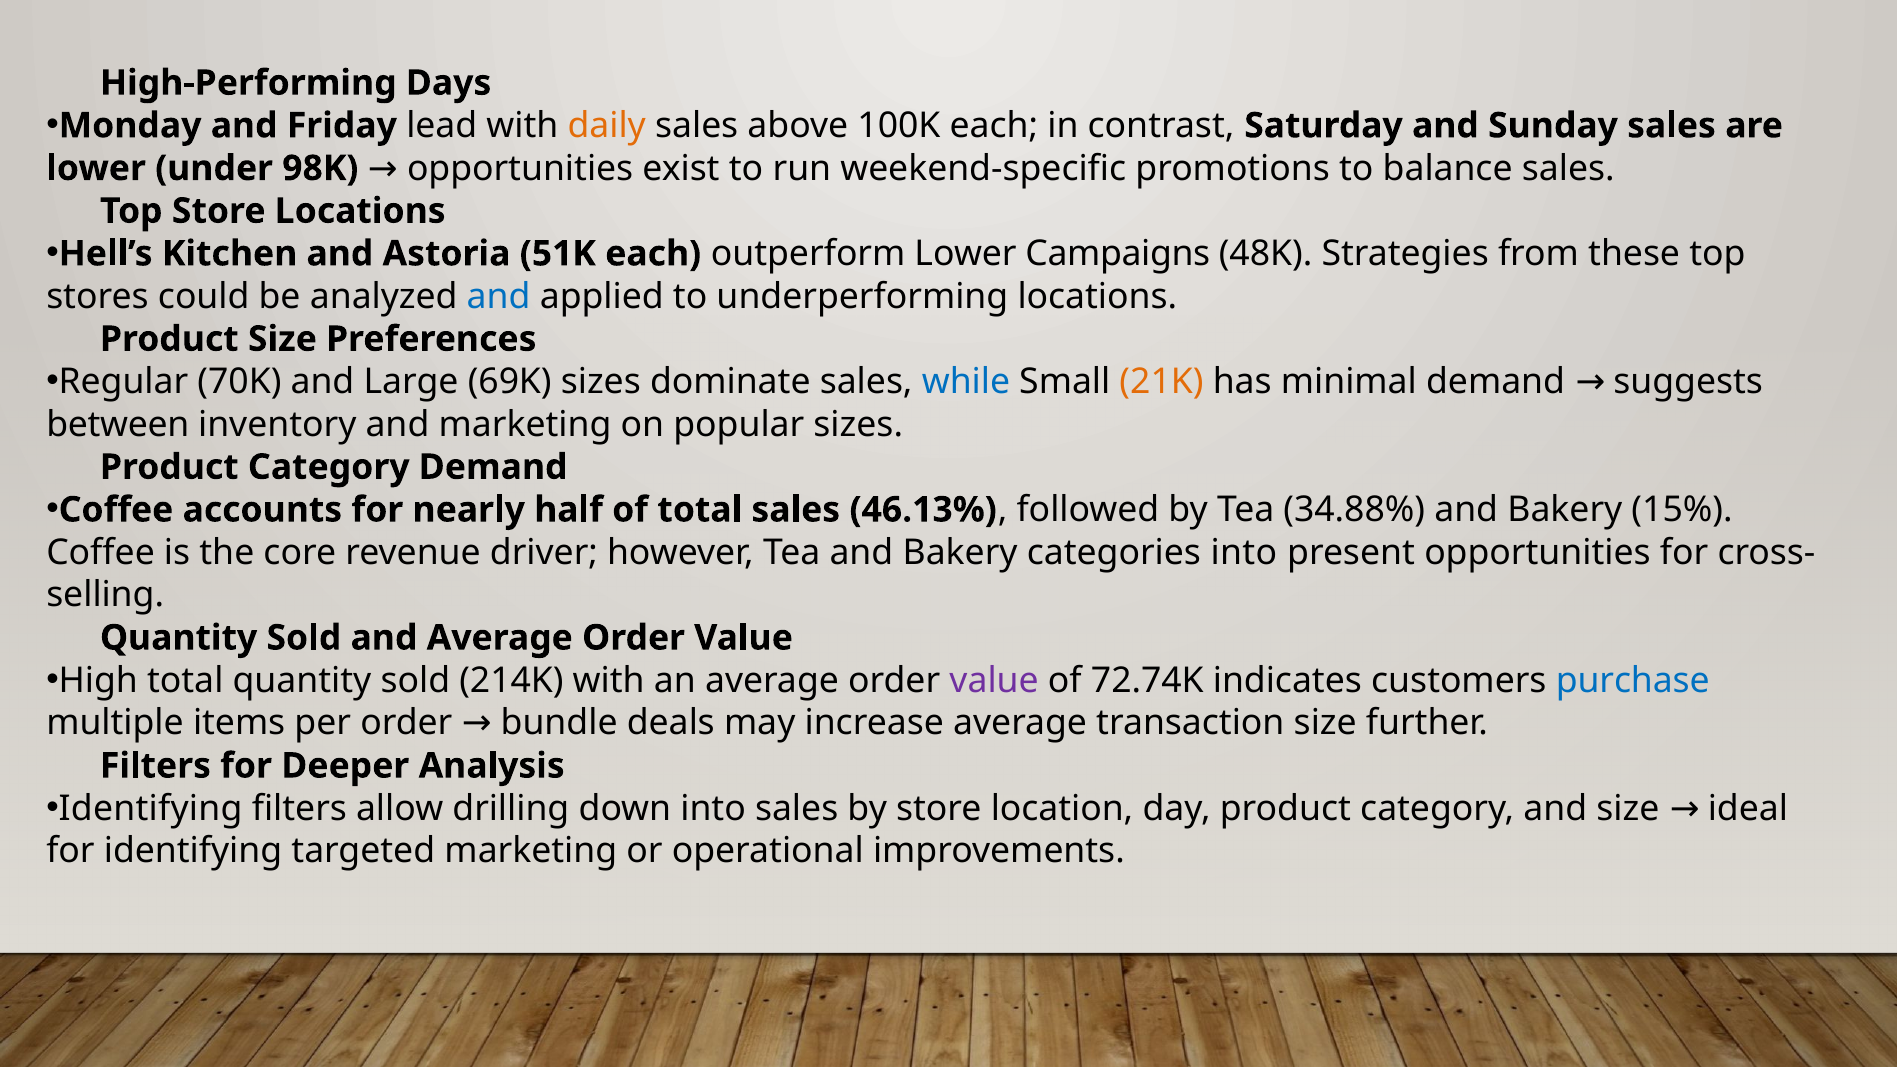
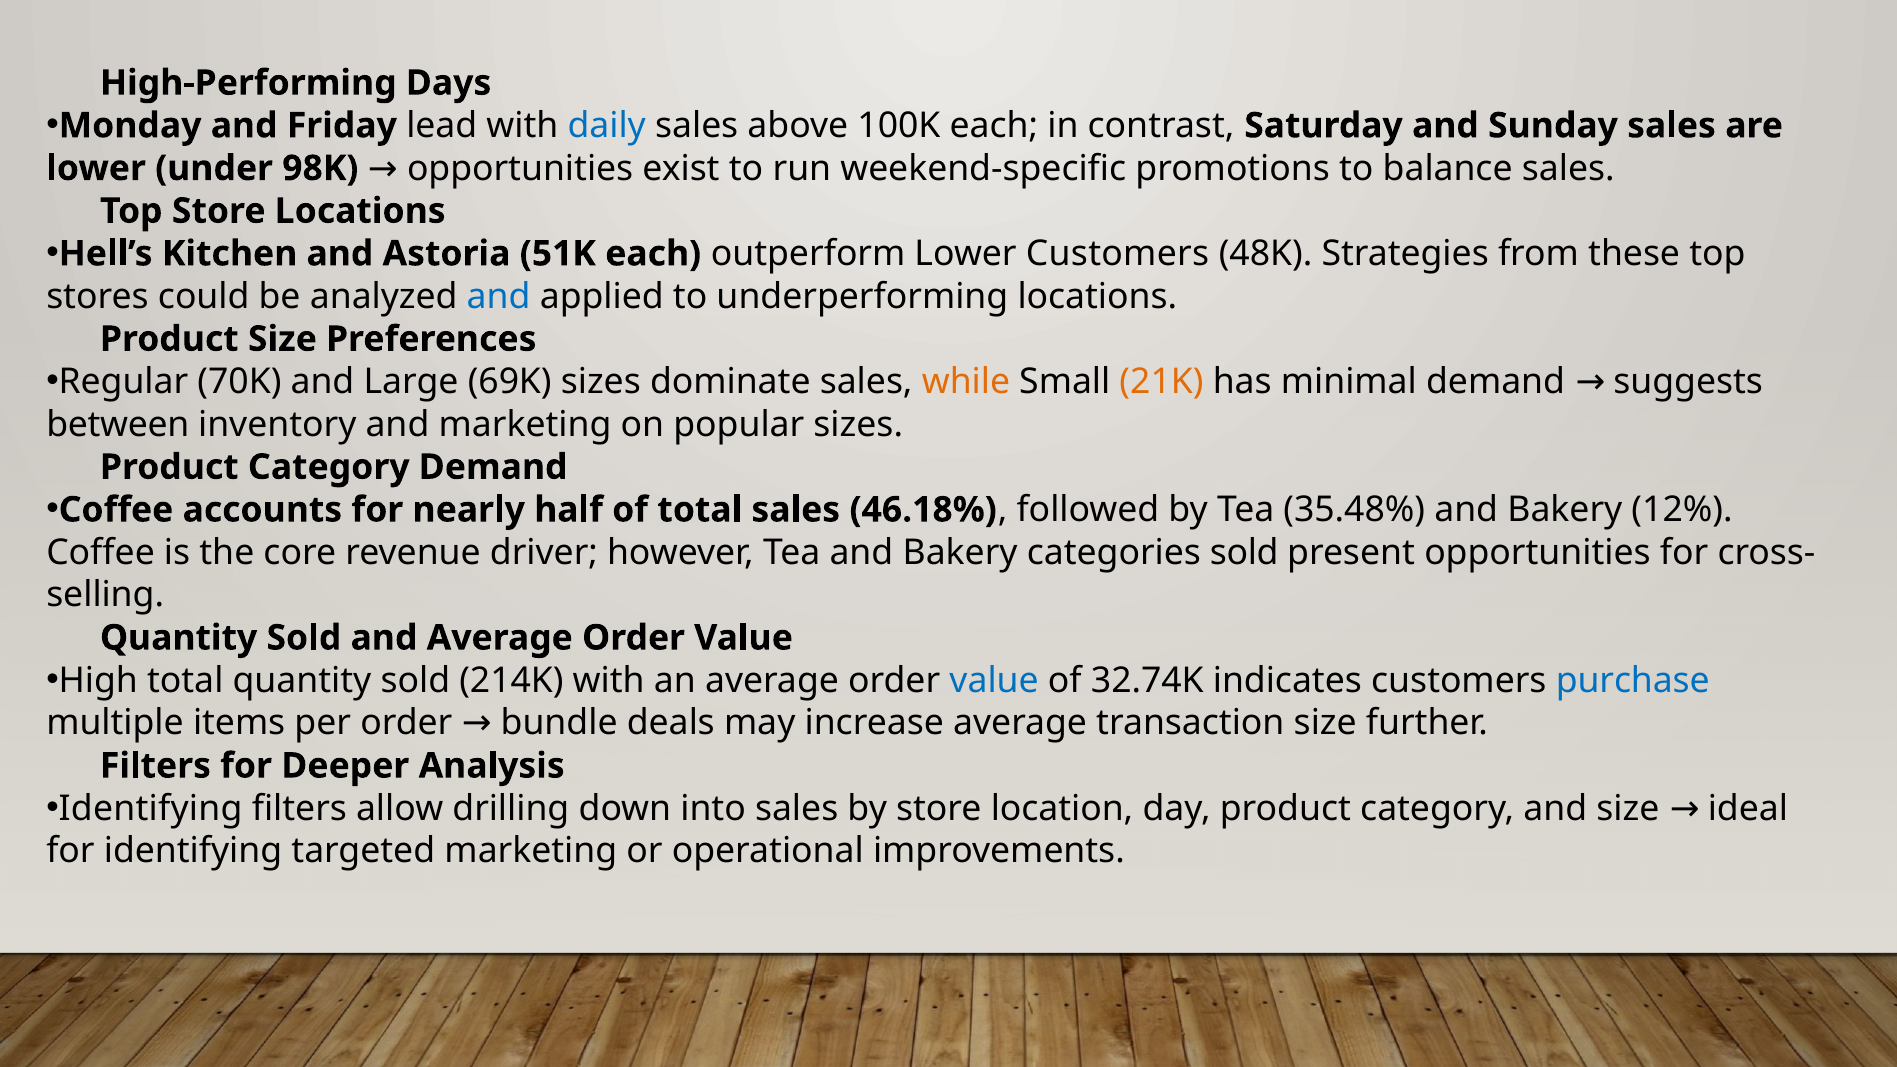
daily colour: orange -> blue (607, 126)
Lower Campaigns: Campaigns -> Customers (1118, 254)
while colour: blue -> orange (966, 382)
46.13%: 46.13% -> 46.18% (923, 510)
34.88%: 34.88% -> 35.48% (1354, 510)
15%: 15% -> 12% (1682, 510)
categories into: into -> sold (1244, 552)
value colour: purple -> blue (994, 681)
72.74K: 72.74K -> 32.74K (1147, 681)
